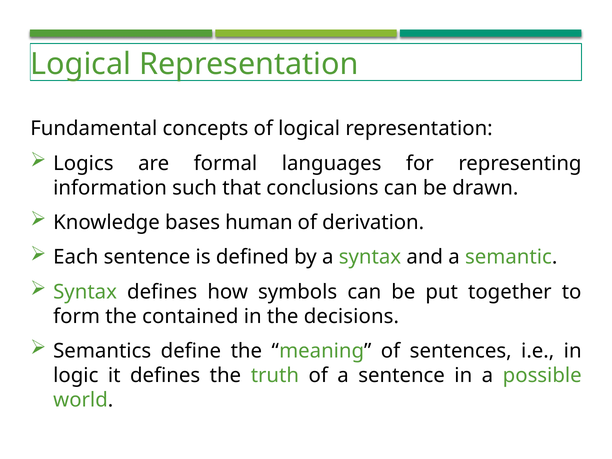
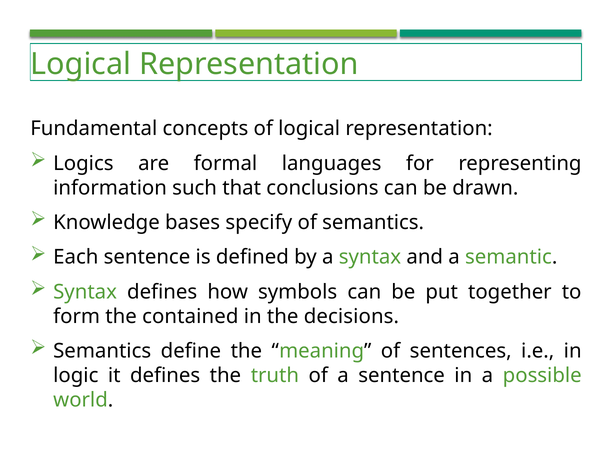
human: human -> specify (259, 223)
of derivation: derivation -> semantics (373, 223)
